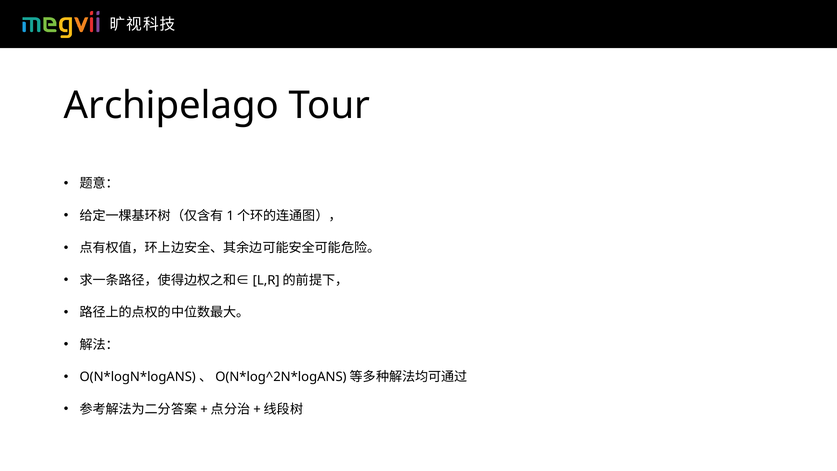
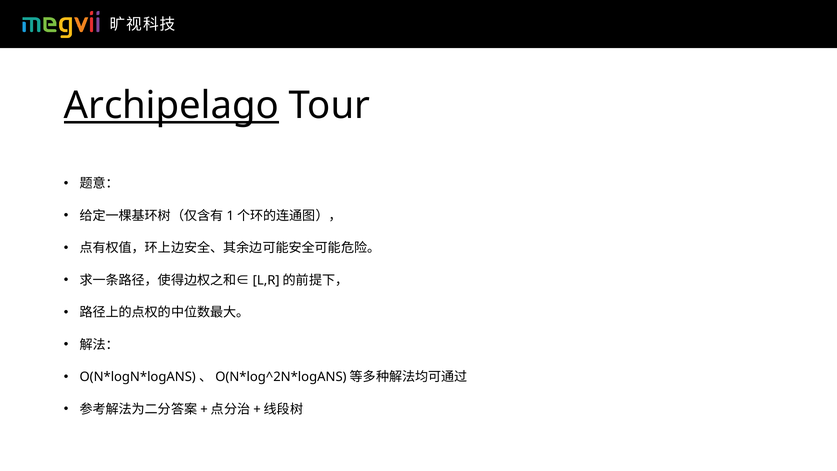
Archipelago underline: none -> present (171, 106)
